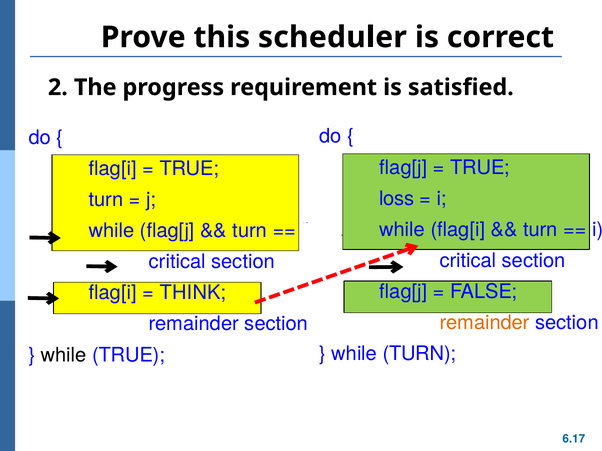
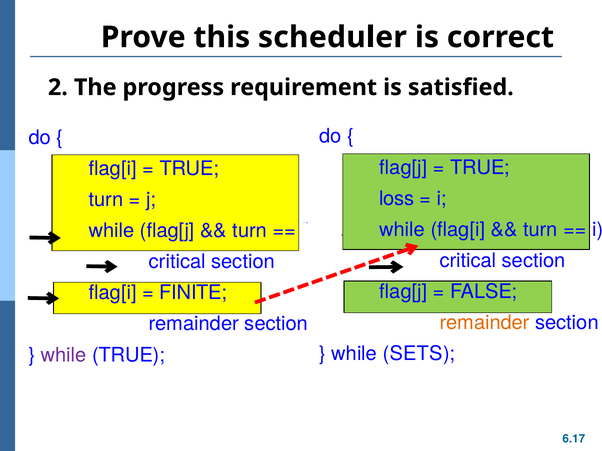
THINK: THINK -> FINITE (193, 293)
while TURN: TURN -> SETS (419, 354)
while colour: black -> purple (64, 355)
